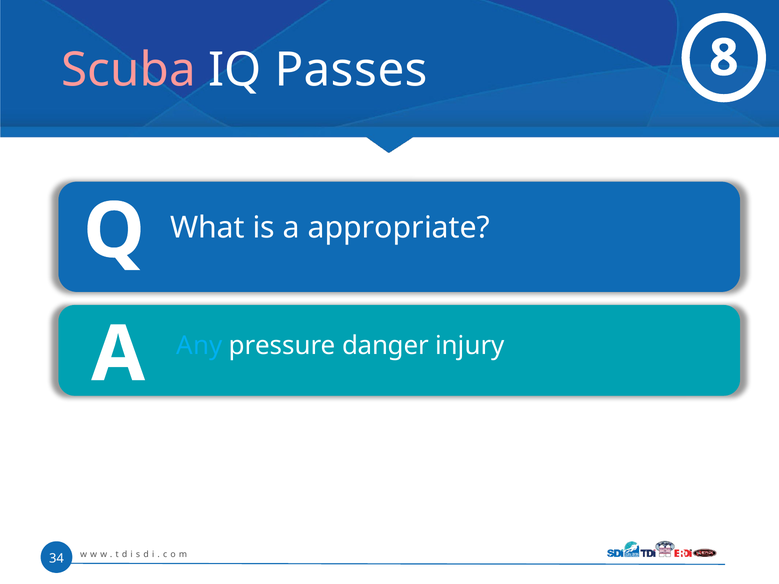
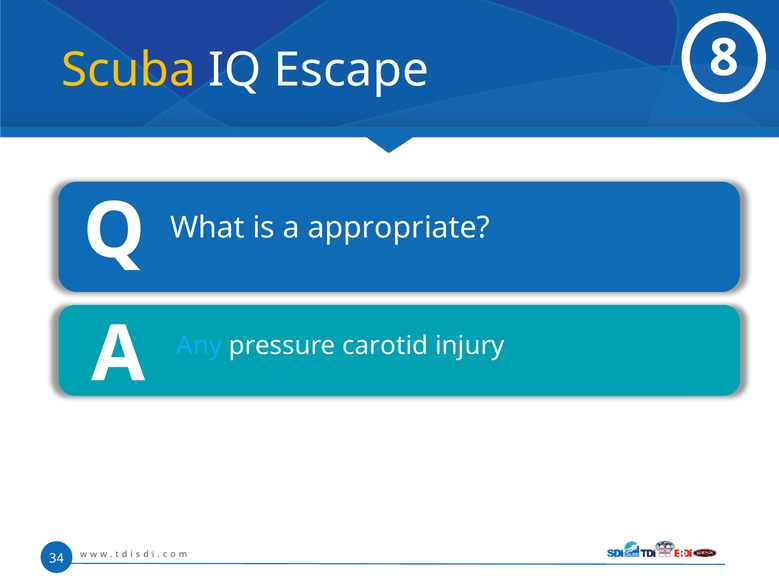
Scuba colour: pink -> yellow (129, 70)
Passes: Passes -> Escape (351, 70)
danger: danger -> carotid (385, 346)
